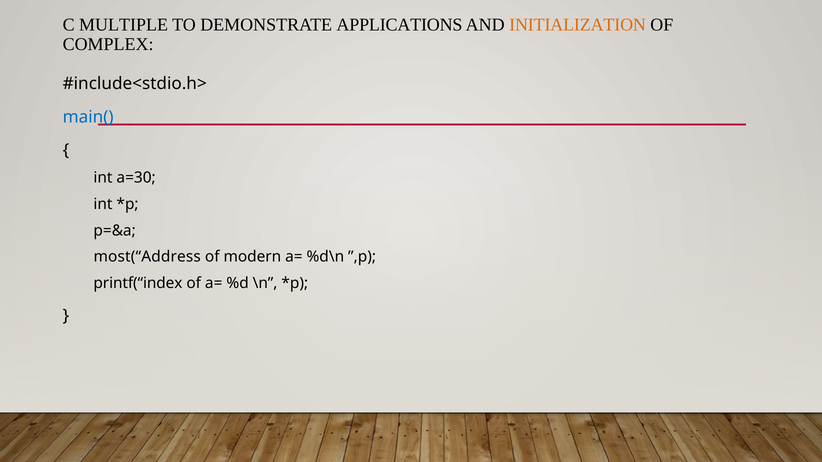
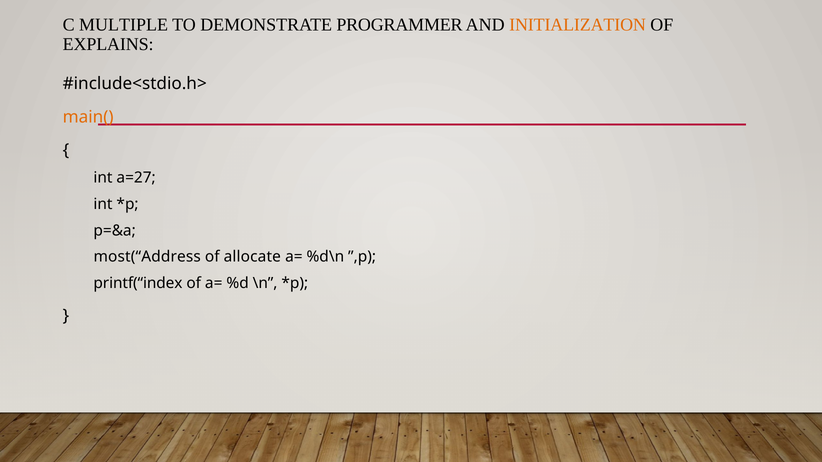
APPLICATIONS: APPLICATIONS -> PROGRAMMER (399, 25)
COMPLEX: COMPLEX -> EXPLAINS (108, 44)
main( colour: blue -> orange (88, 117)
a=30: a=30 -> a=27 (136, 178)
modern: modern -> allocate (252, 257)
